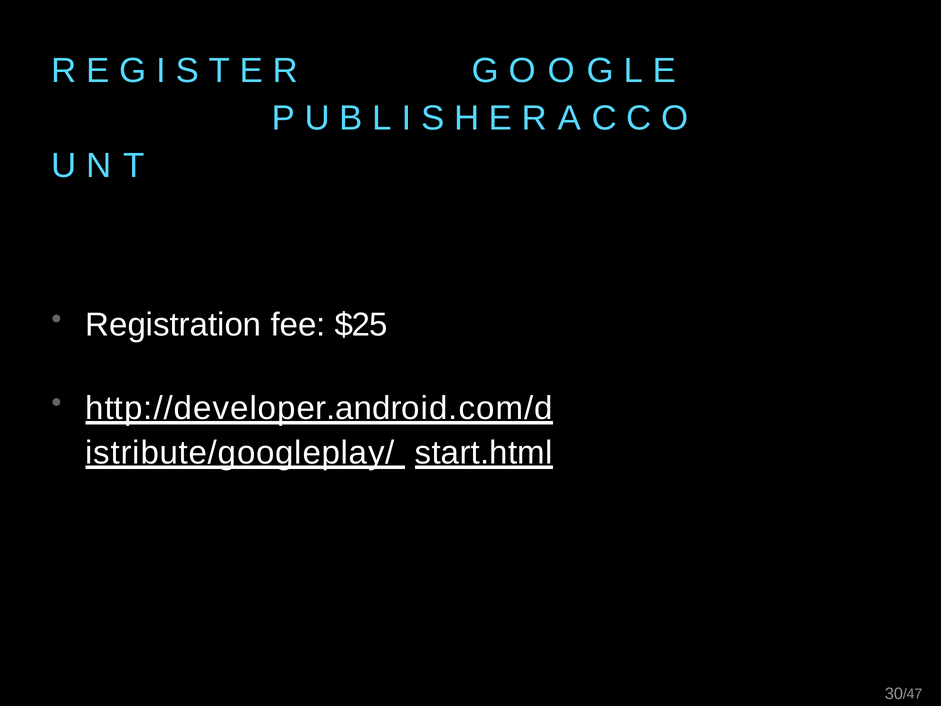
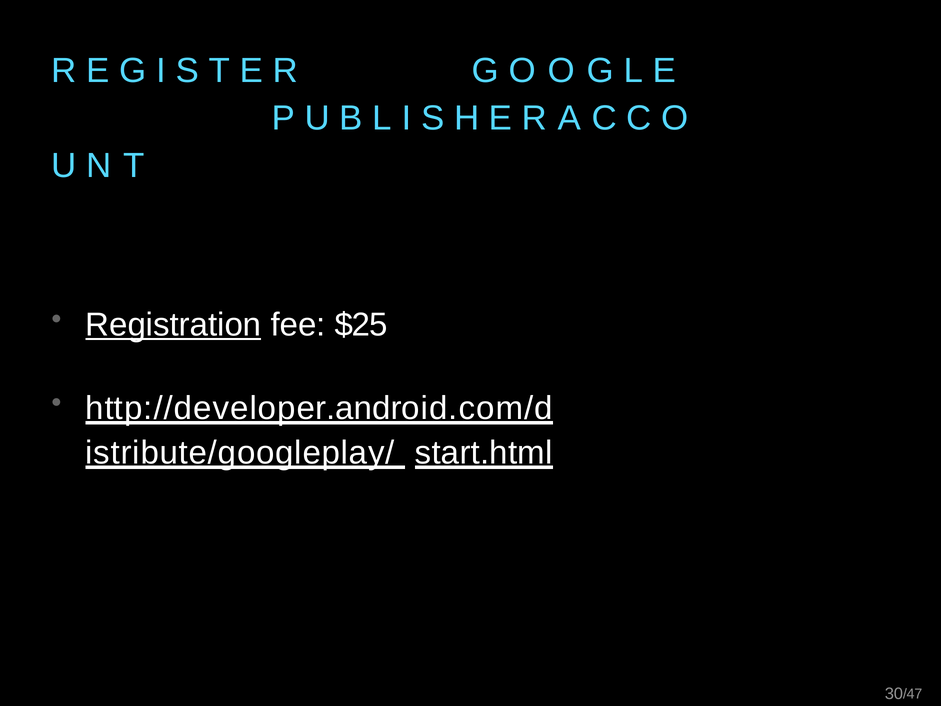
Registration underline: none -> present (173, 324)
